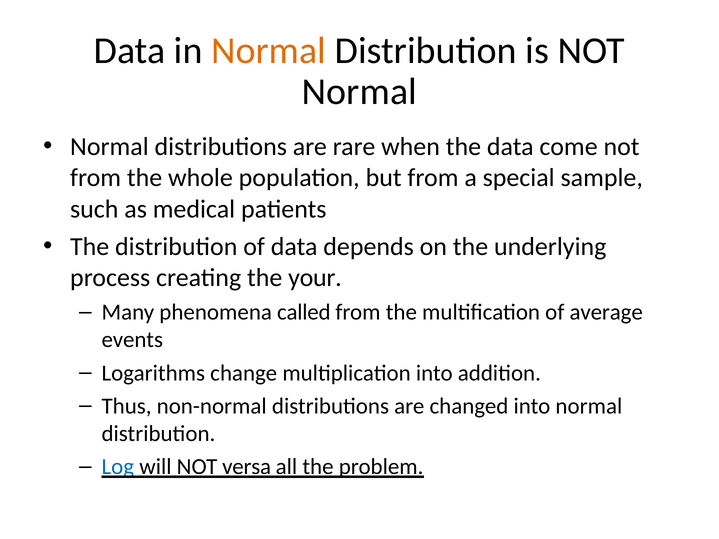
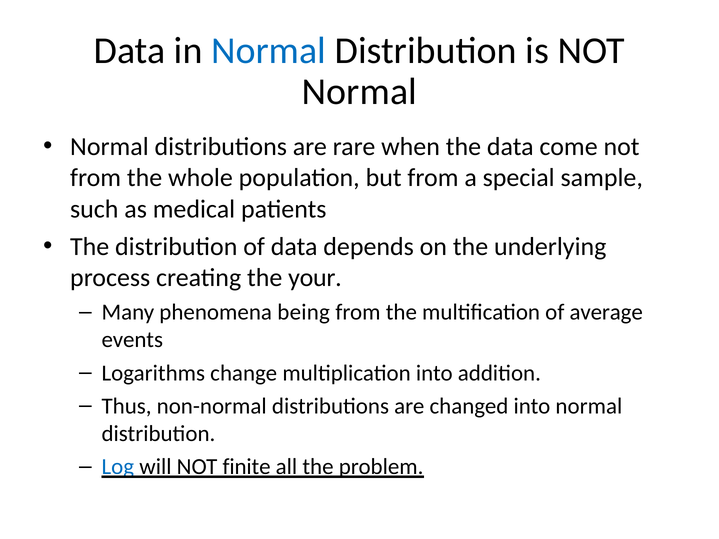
Normal colour: orange -> blue (269, 51)
called: called -> being (304, 312)
versa: versa -> finite (247, 467)
